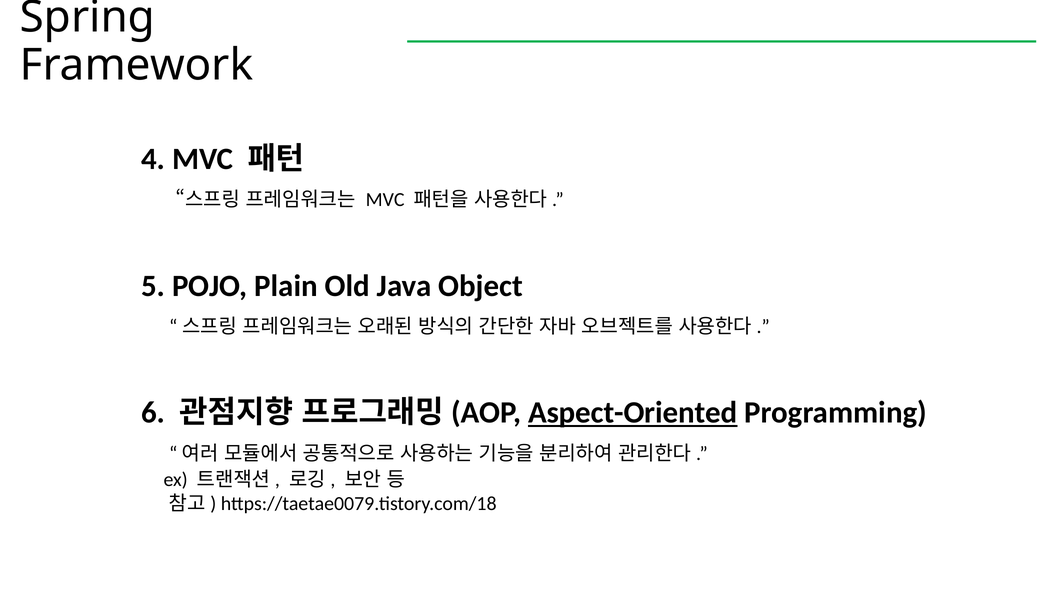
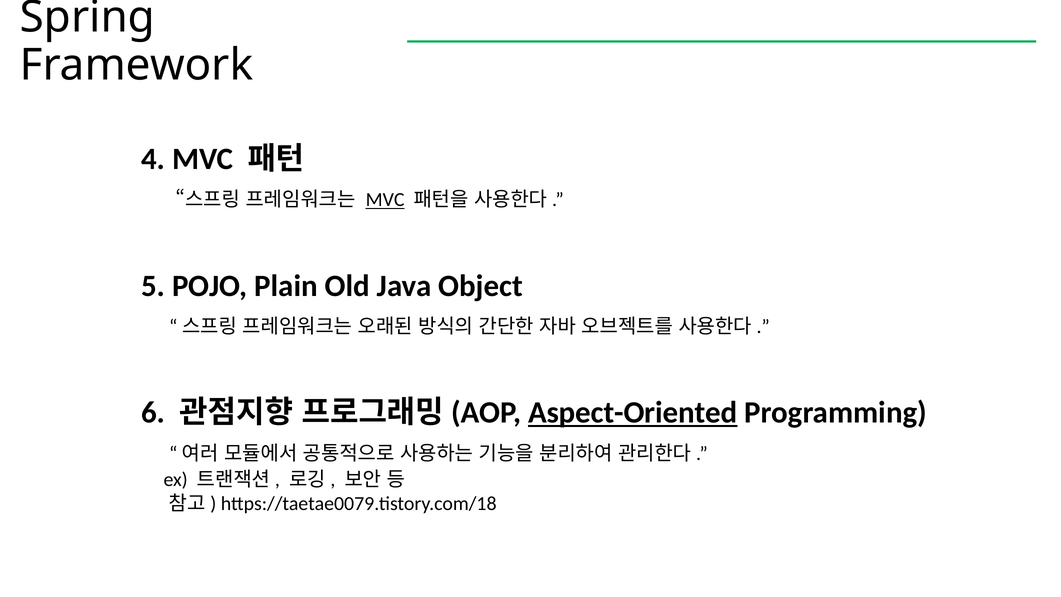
MVC underline: none -> present (385, 200)
